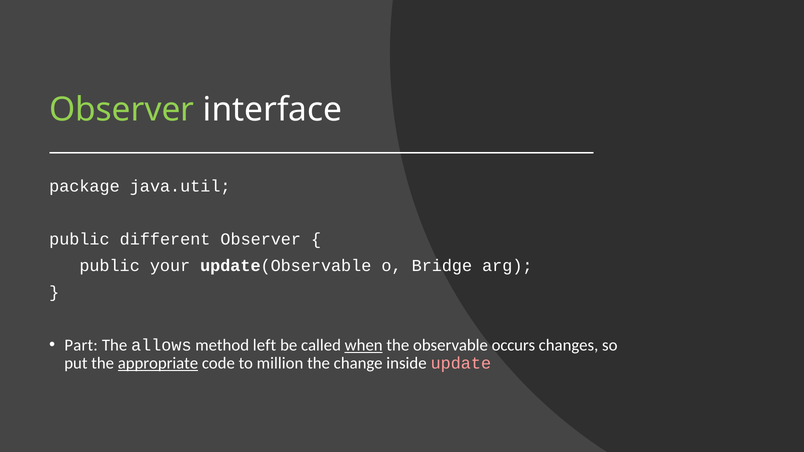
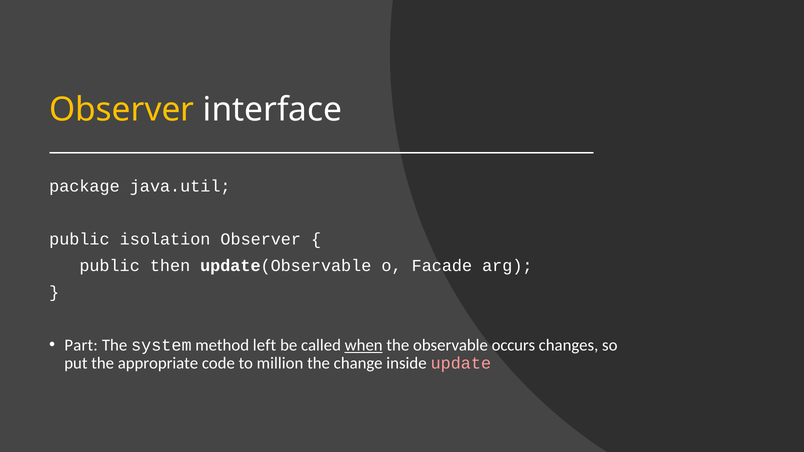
Observer colour: light green -> yellow (122, 110)
different: different -> isolation (165, 239)
your: your -> then (170, 266)
Bridge: Bridge -> Facade (442, 266)
allows: allows -> system (161, 345)
appropriate underline: present -> none (158, 363)
